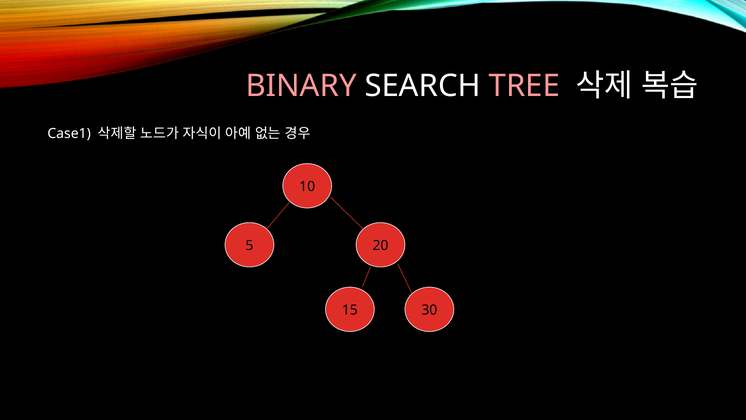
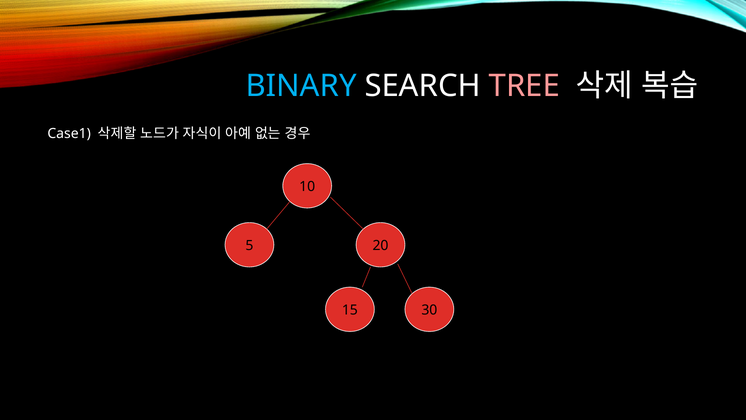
BINARY colour: pink -> light blue (301, 86)
